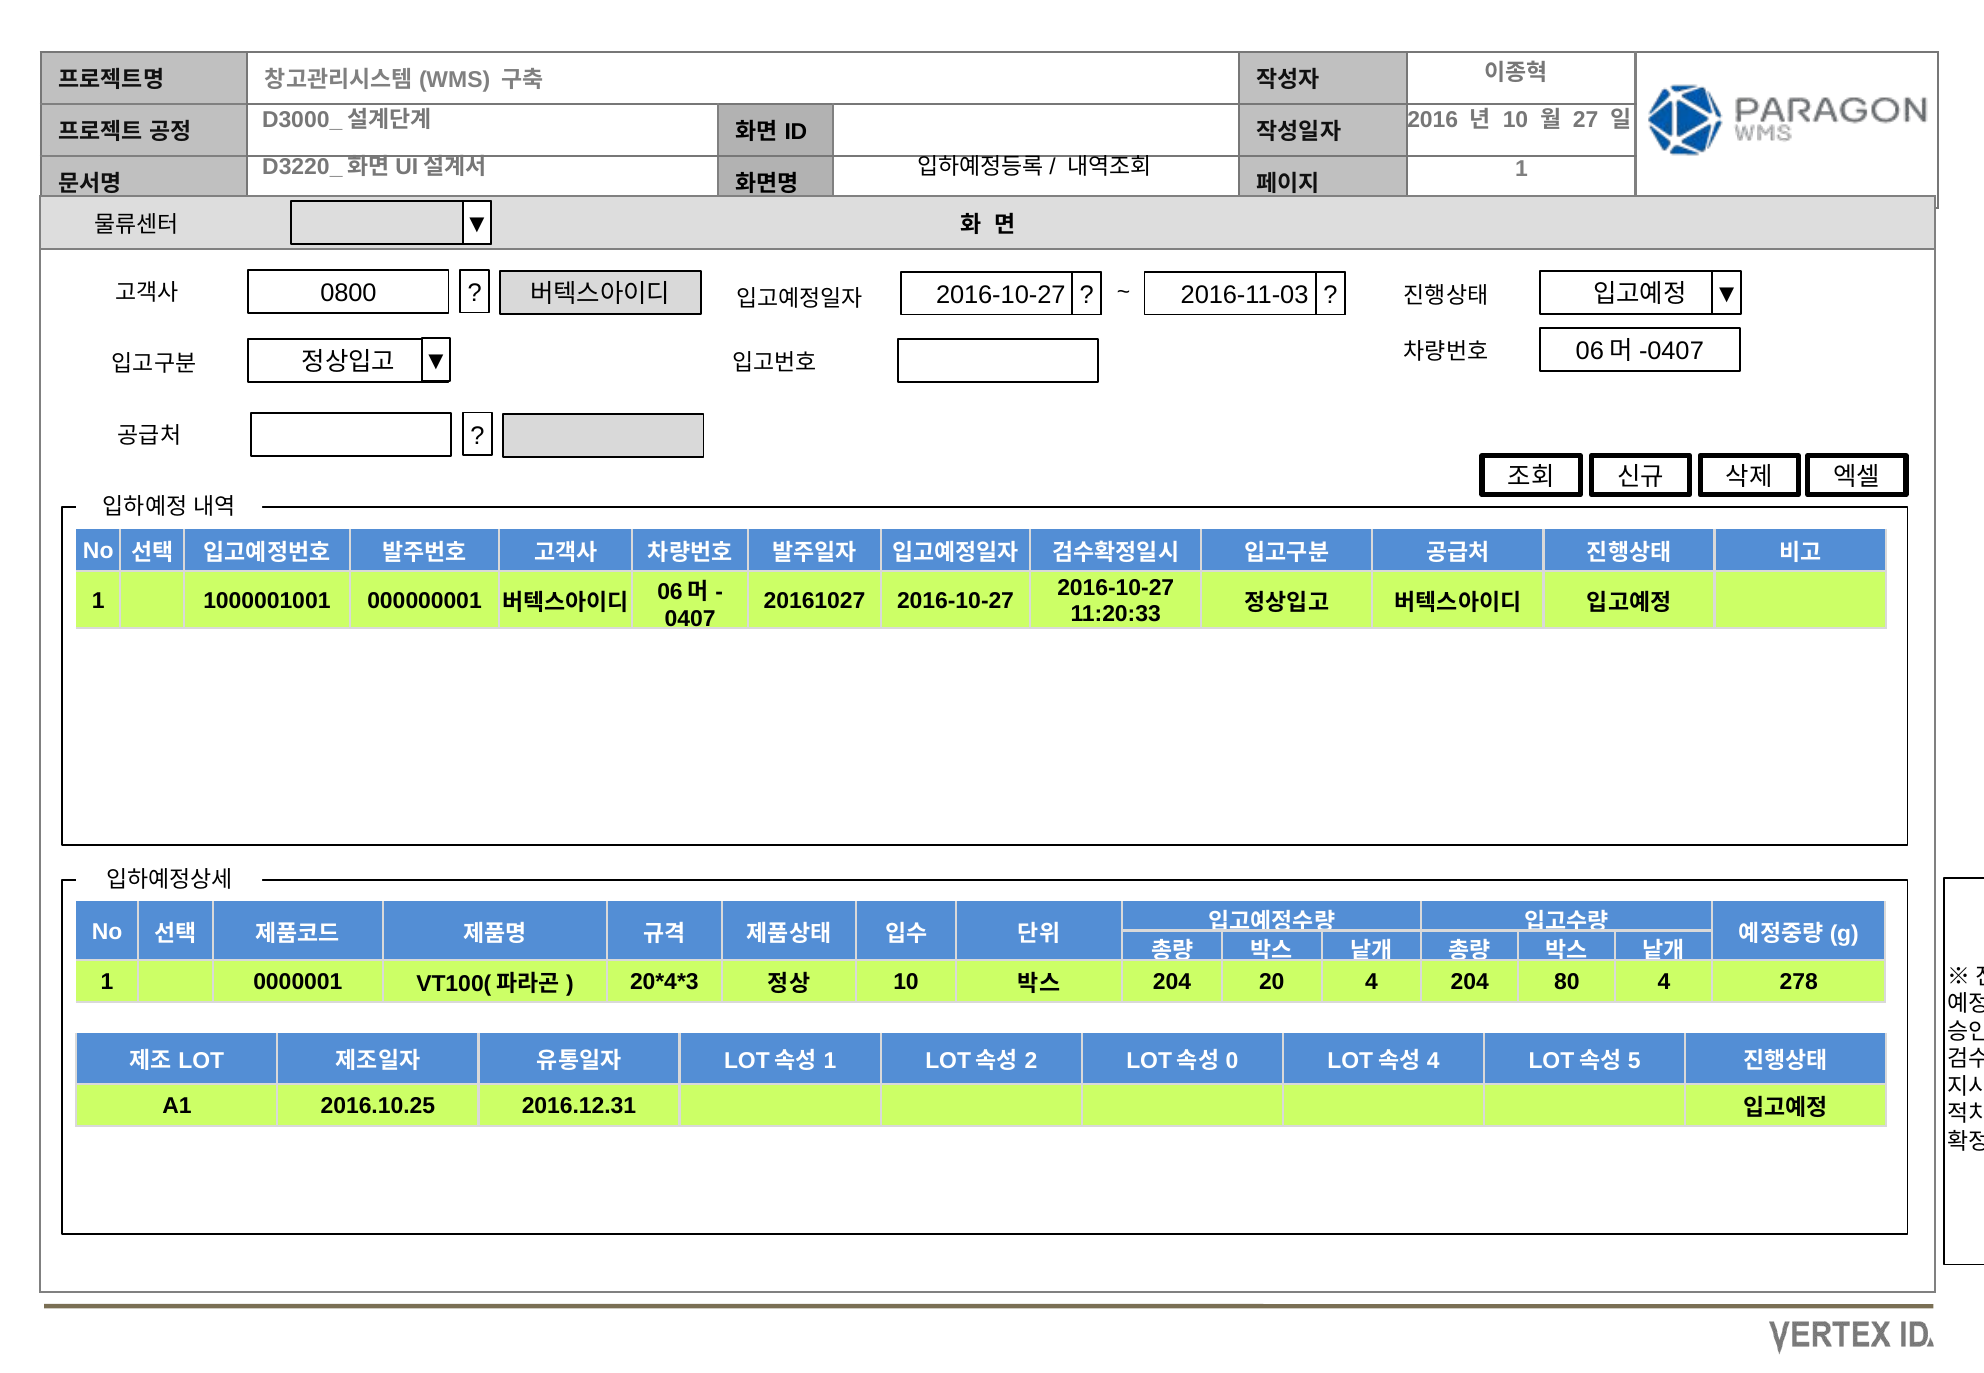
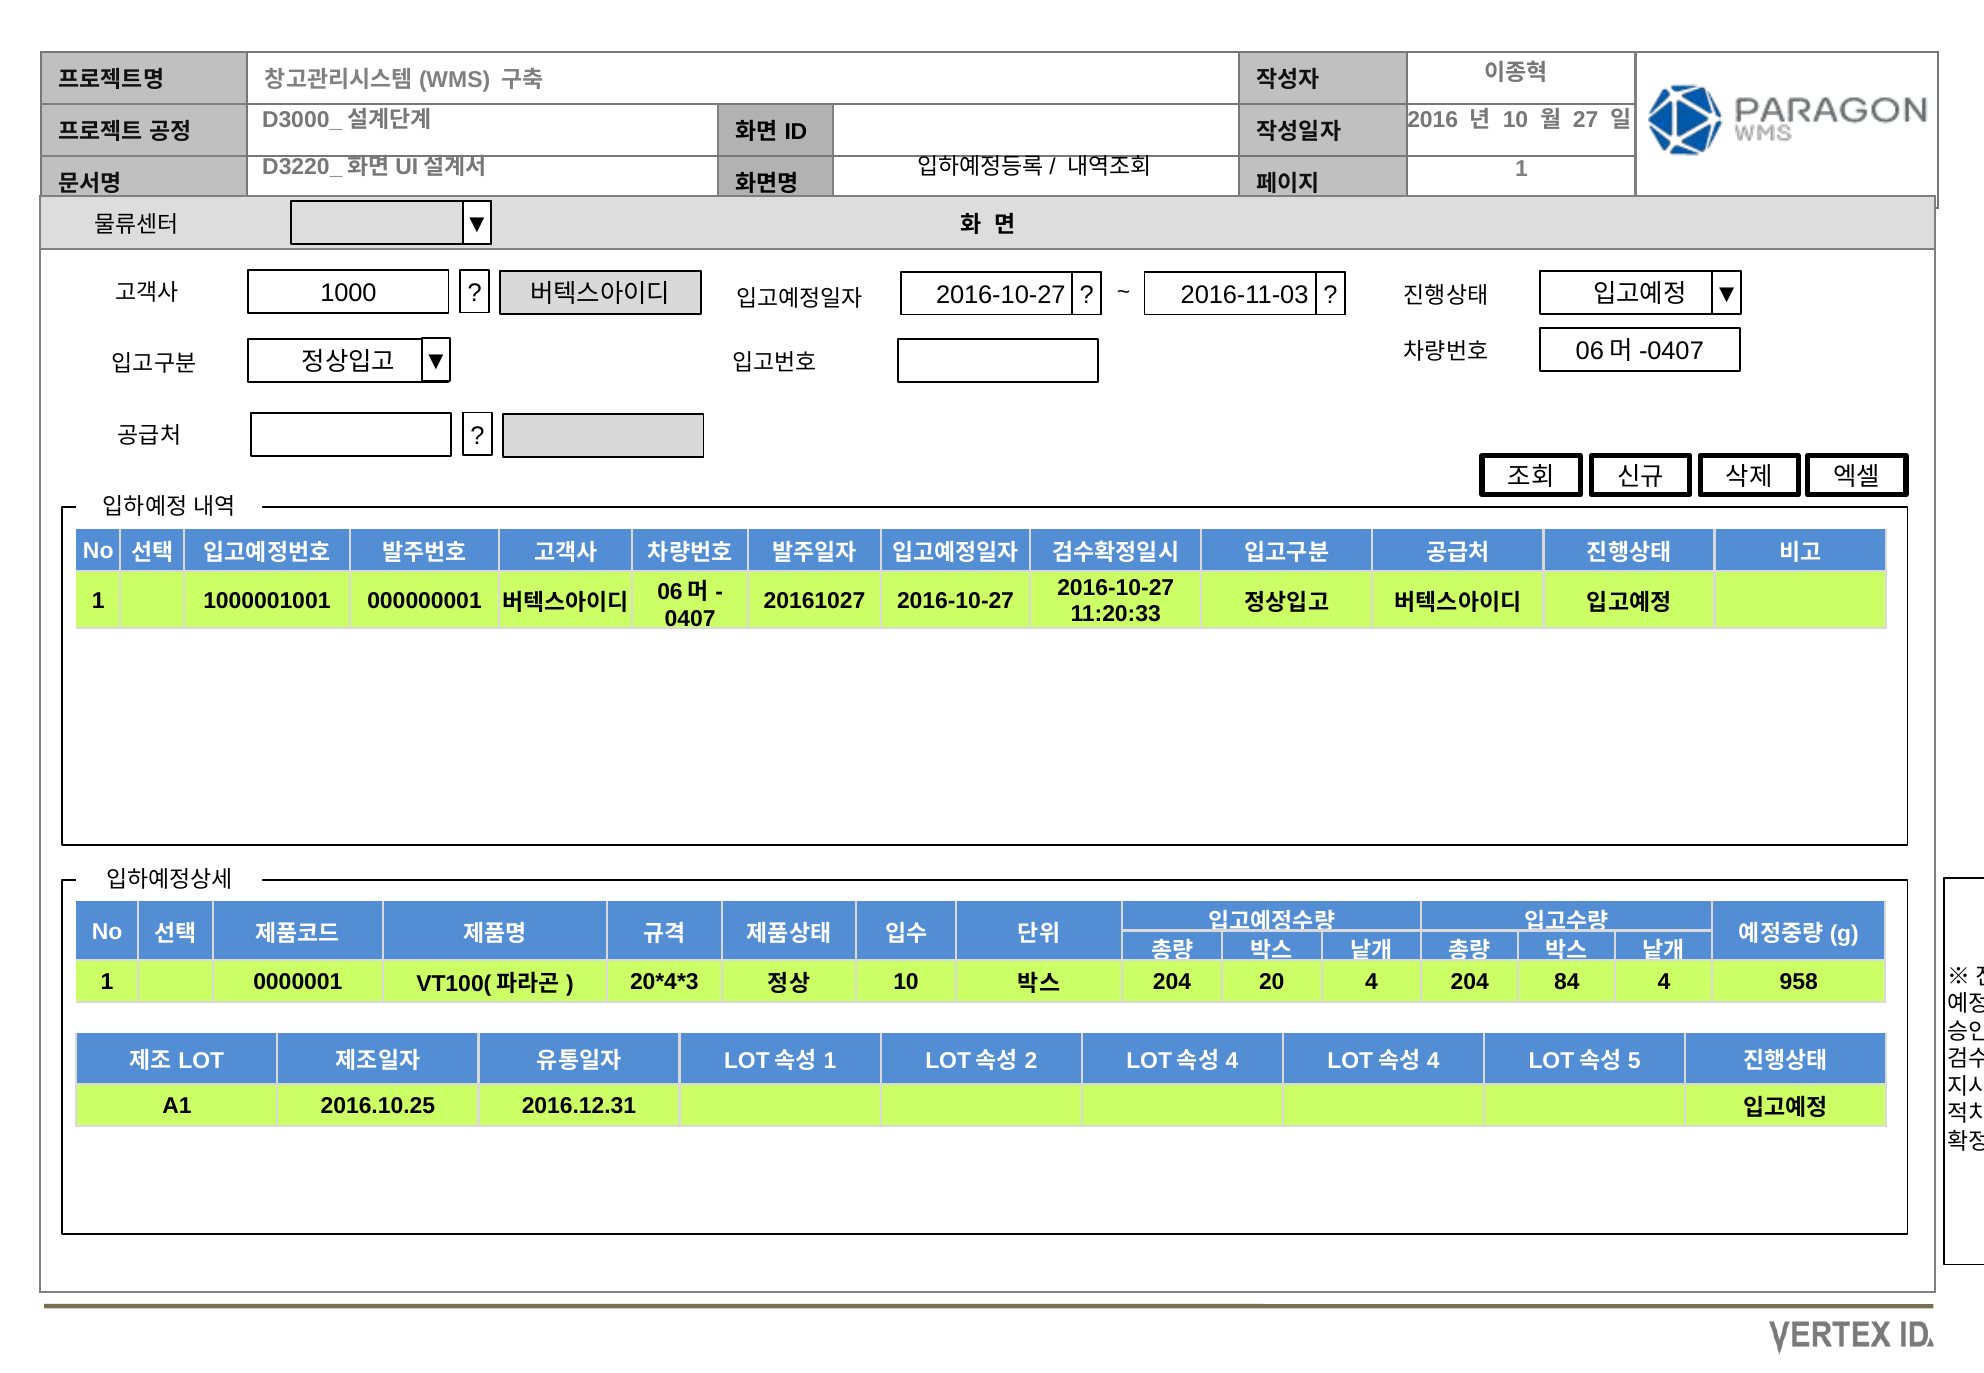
0800: 0800 -> 1000 (348, 294)
80: 80 -> 84 (1567, 982)
278: 278 -> 958 (1799, 982)
0: 0 -> 4 (1232, 1062)
